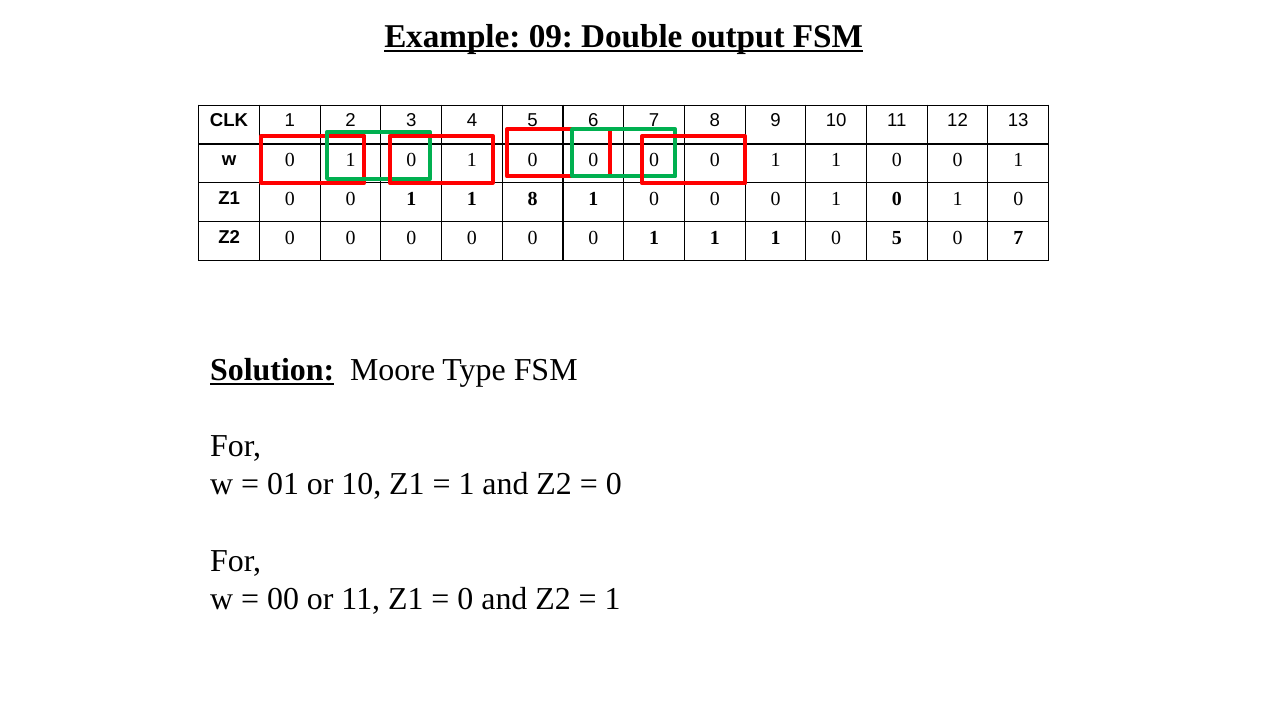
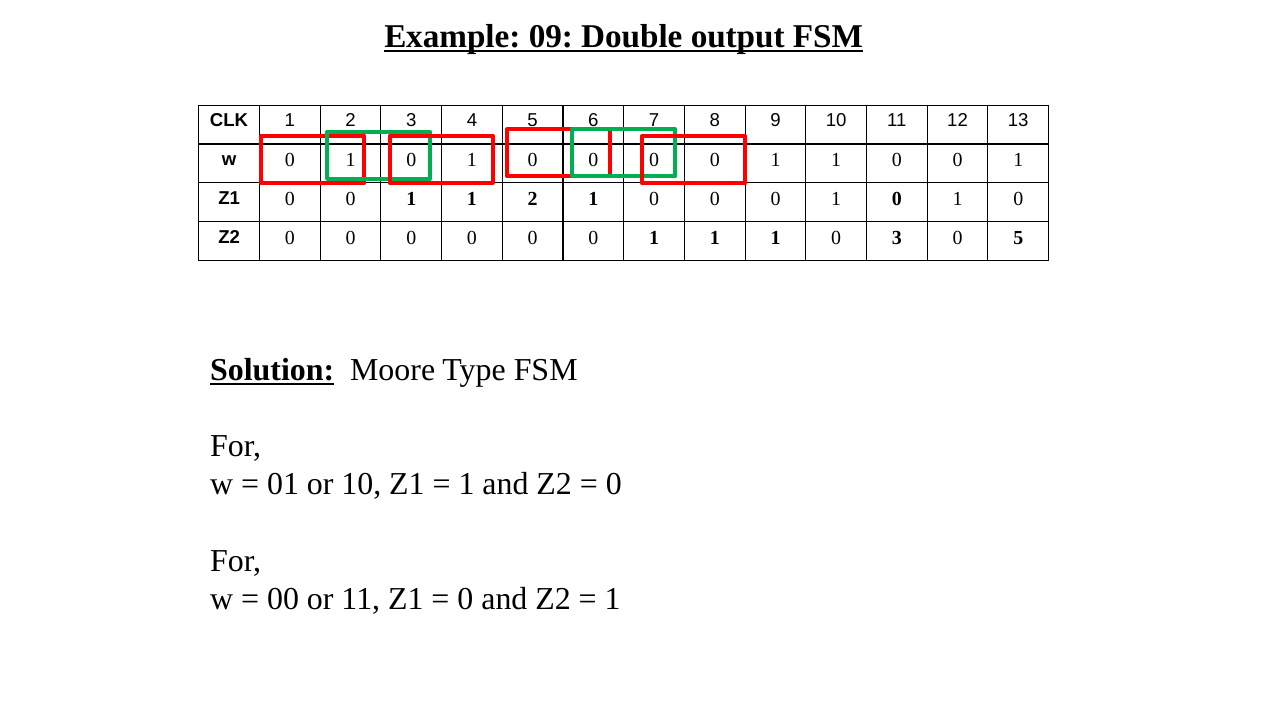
1 1 8: 8 -> 2 (533, 199)
0 5: 5 -> 3 (897, 237)
0 7: 7 -> 5 (1018, 237)
